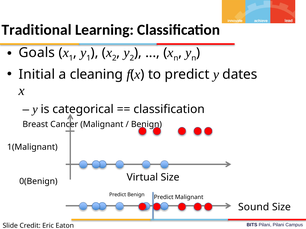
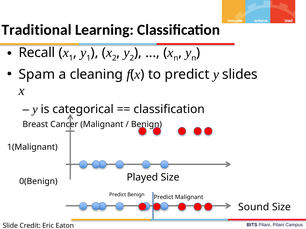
Goals: Goals -> Recall (37, 53)
Initial: Initial -> Spam (37, 75)
dates: dates -> slides (240, 75)
Virtual: Virtual -> Played (142, 178)
